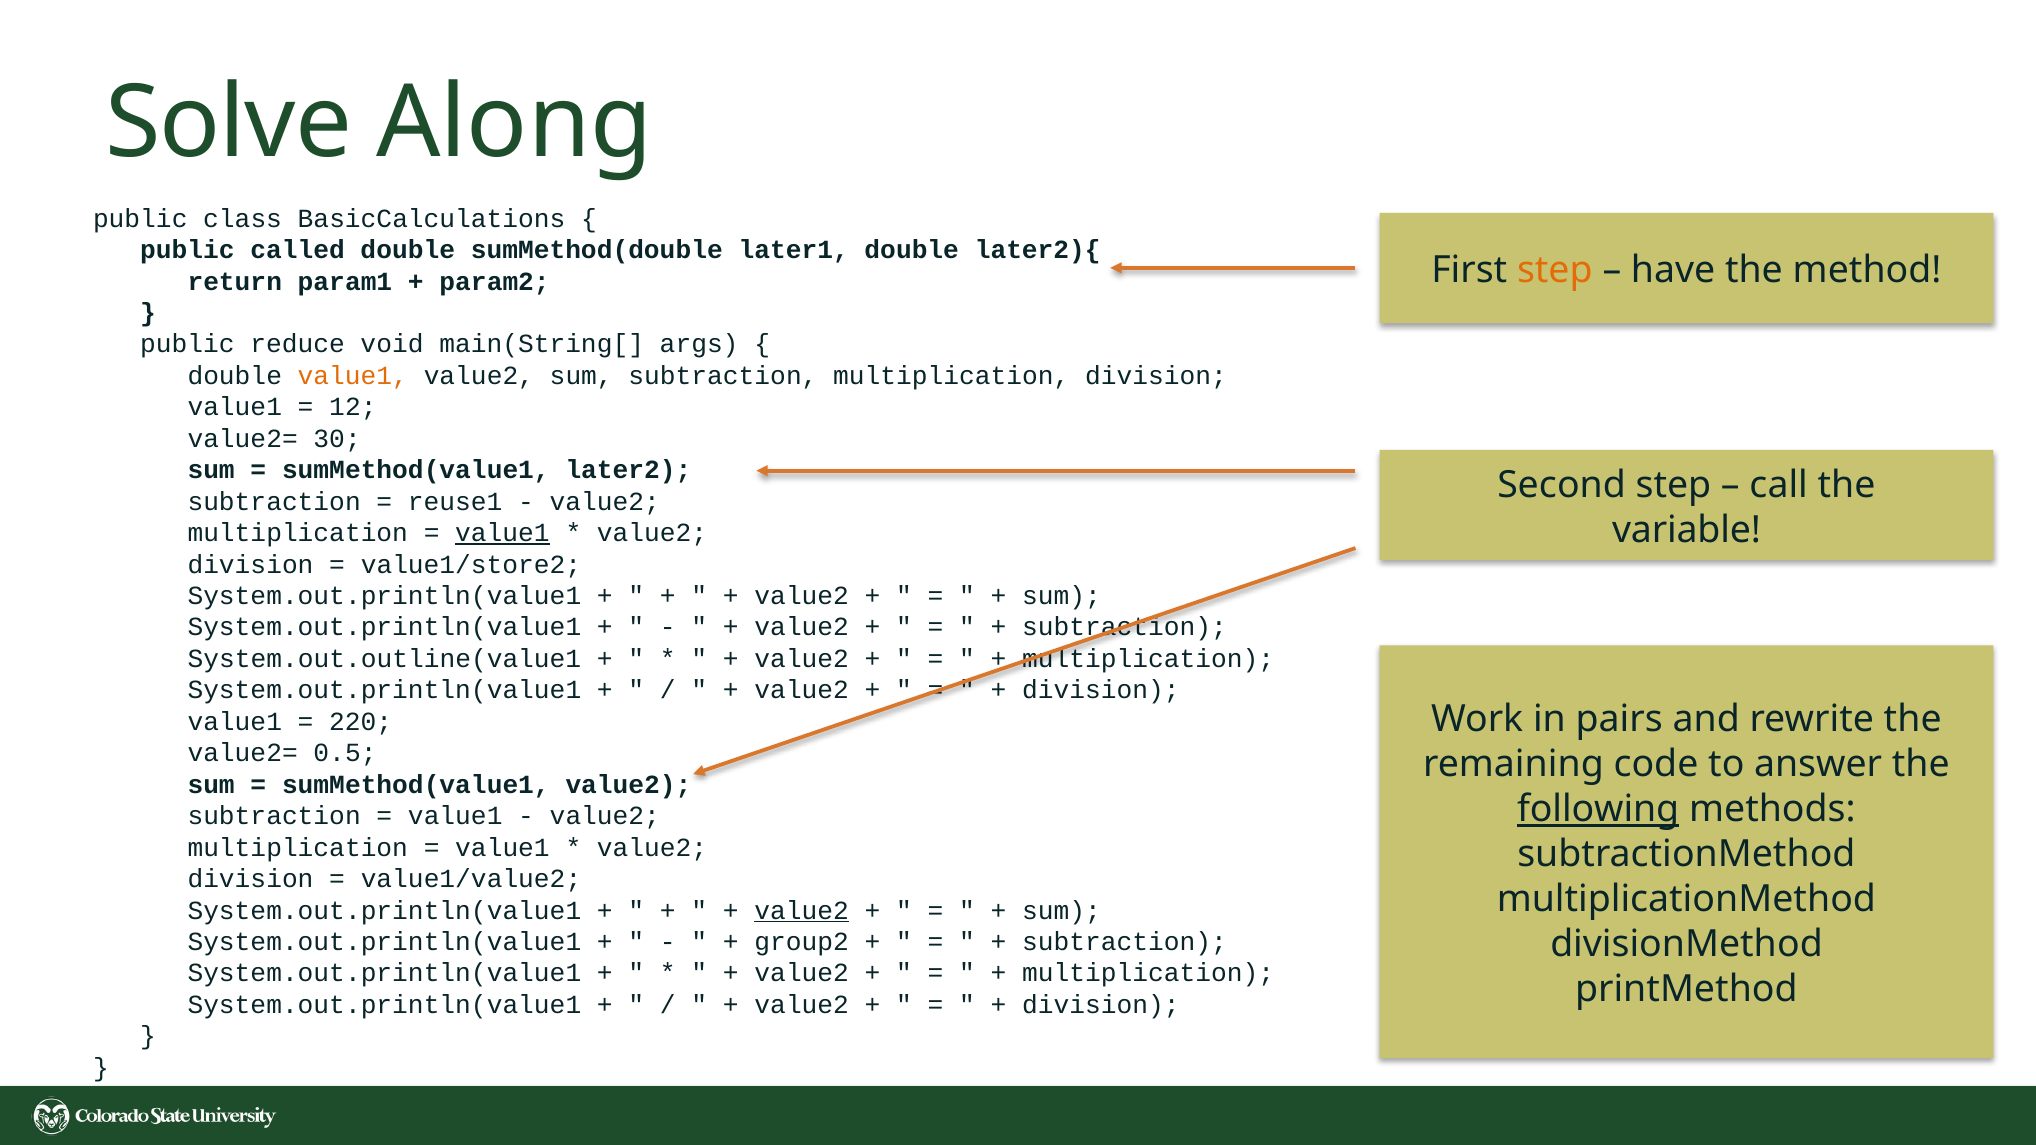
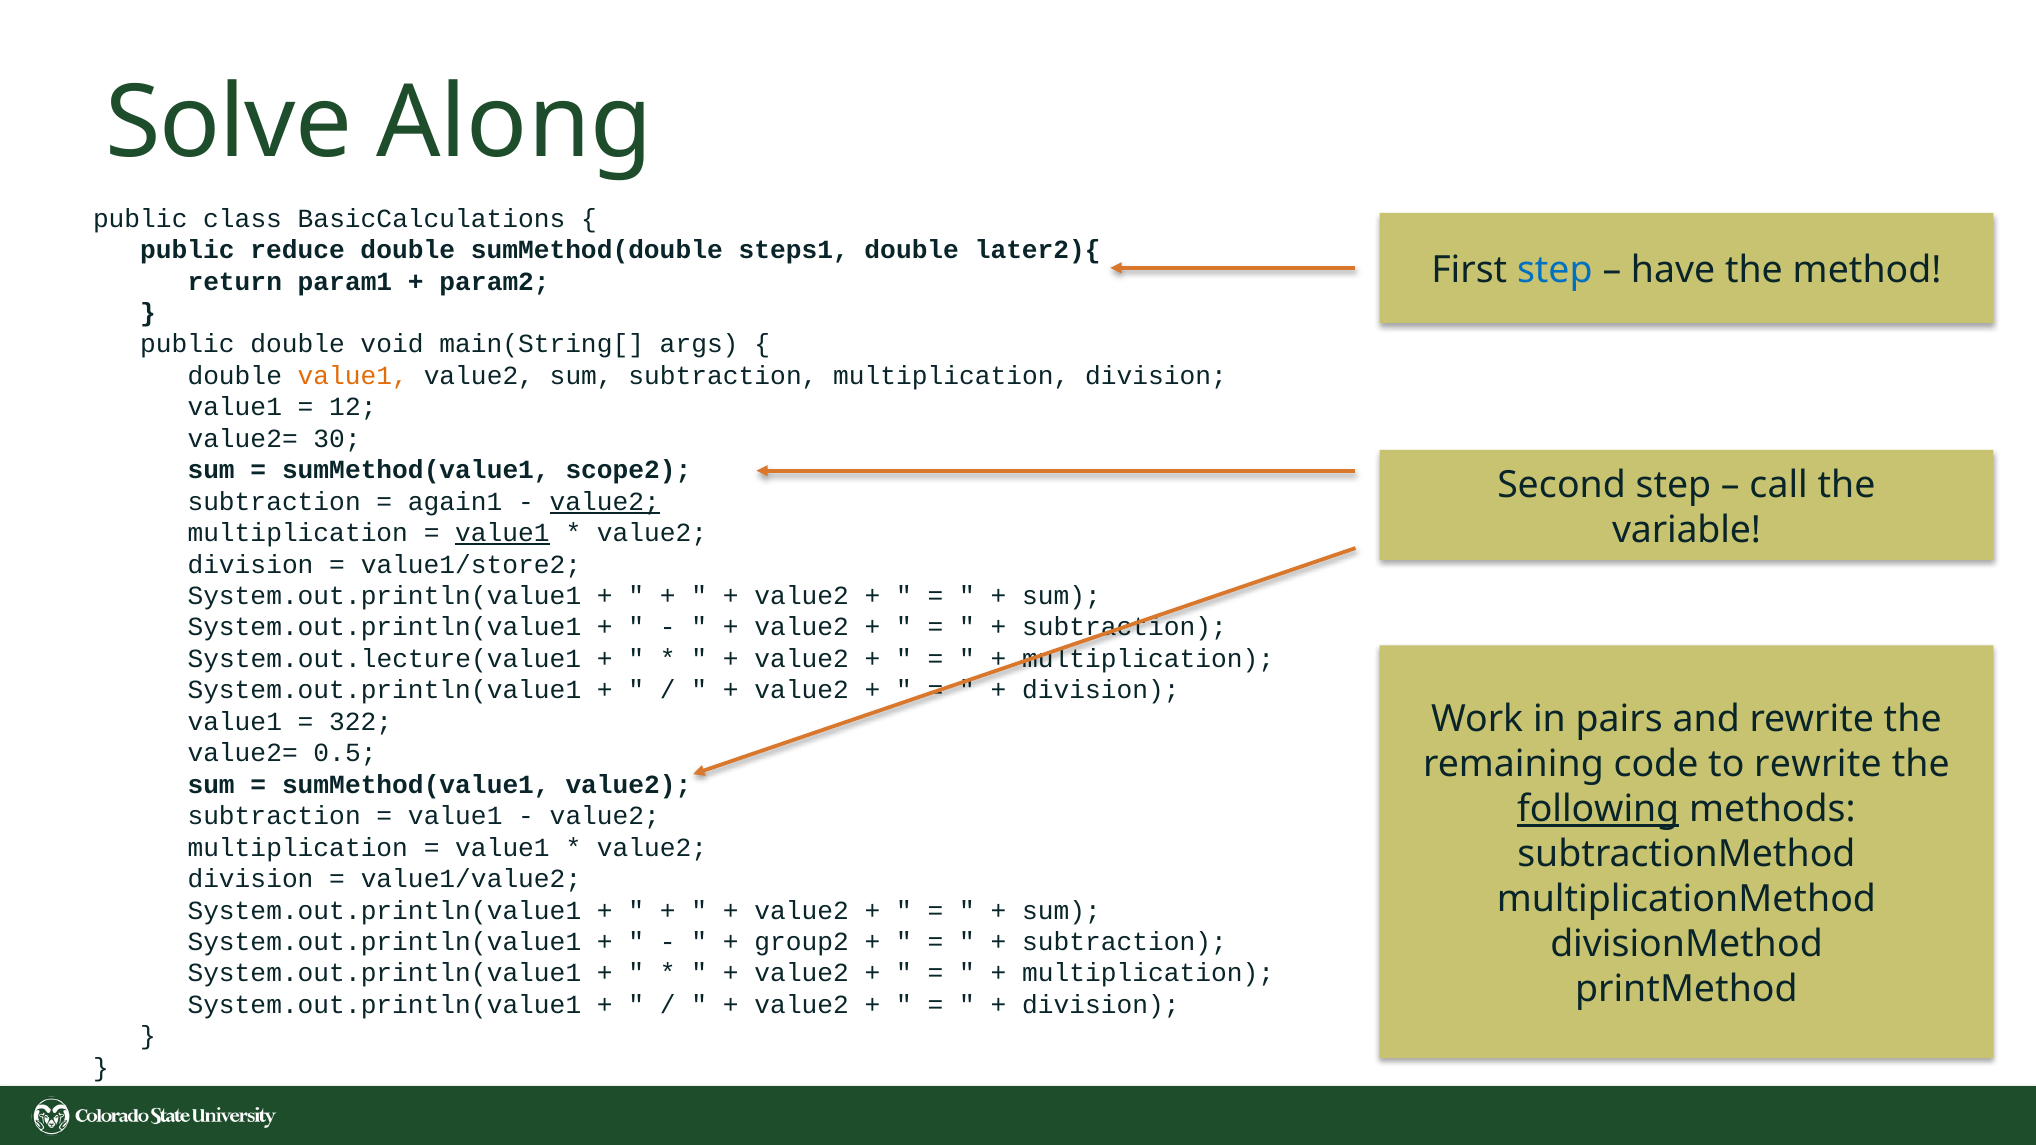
called: called -> reduce (298, 250)
later1: later1 -> steps1 (794, 250)
step colour: orange -> blue (1555, 271)
public reduce: reduce -> double (298, 344)
later2: later2 -> scope2 (628, 470)
reuse1: reuse1 -> again1 (455, 502)
value2 underline: none -> present (605, 502)
System.out.outline(value1: System.out.outline(value1 -> System.out.lecture(value1 (384, 659)
220: 220 -> 322 (361, 722)
to answer: answer -> rewrite (1818, 765)
value2 underline: present -> none (802, 911)
